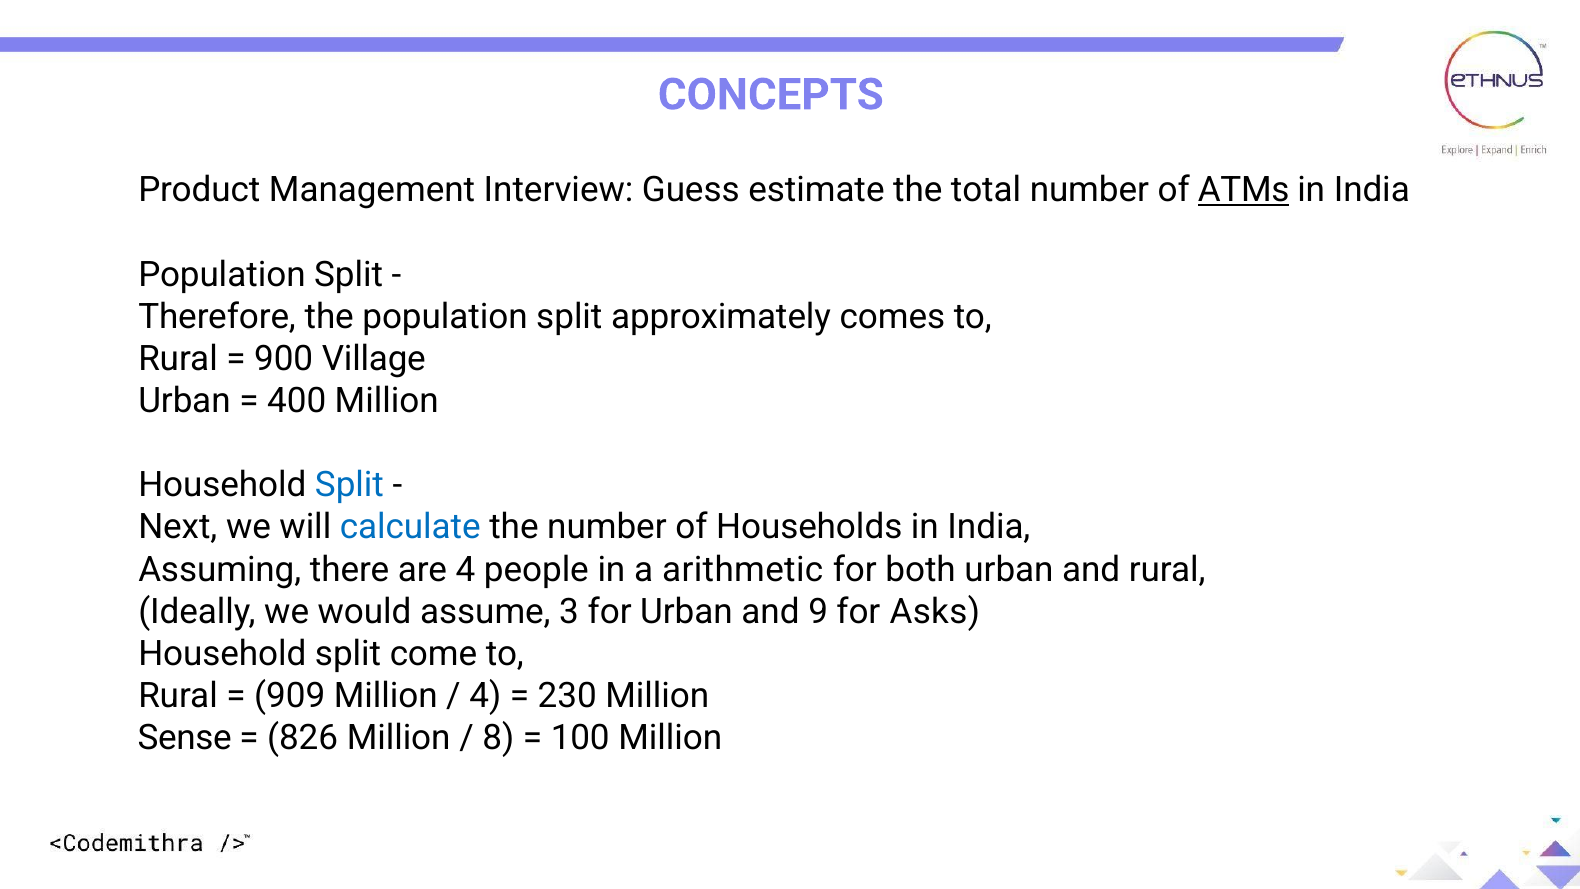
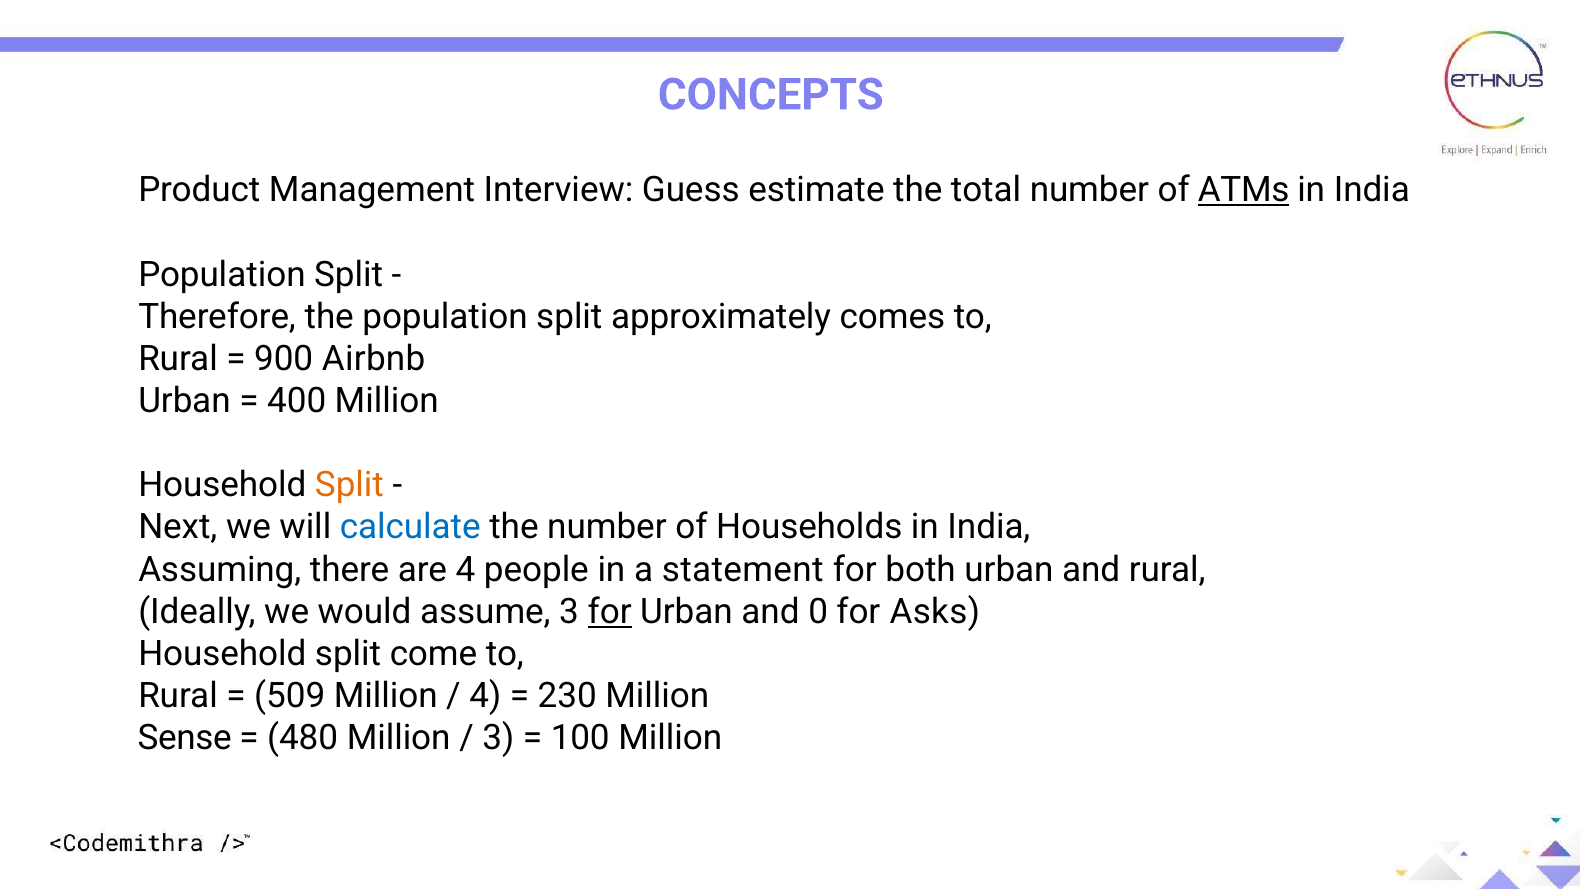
Village: Village -> Airbnb (374, 359)
Split colour: blue -> orange (349, 485)
arithmetic: arithmetic -> statement (743, 569)
for underline: none -> present (610, 611)
9: 9 -> 0 (818, 611)
909: 909 -> 509 (290, 696)
826: 826 -> 480 (303, 738)
8: 8 -> 3 (498, 738)
